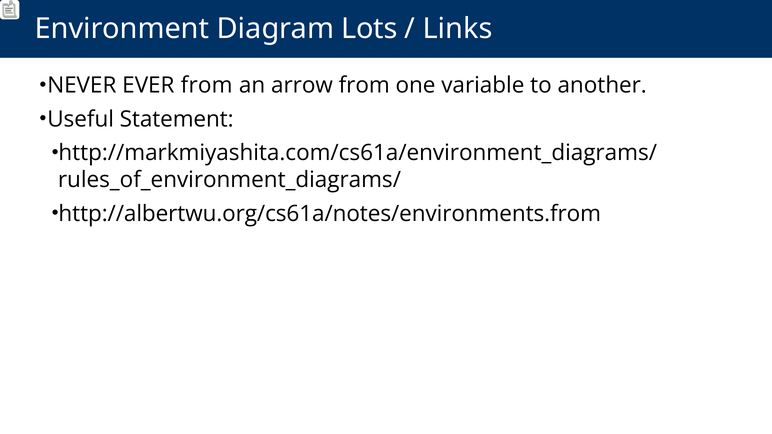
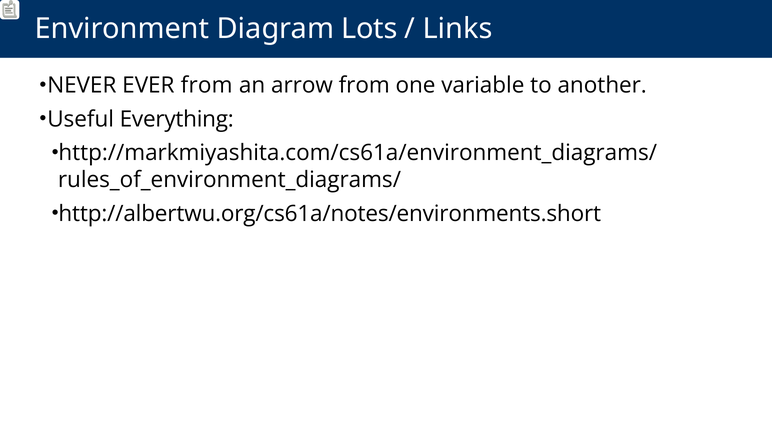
Statement: Statement -> Everything (177, 119)
http://albertwu.org/cs61a/notes/environments.from: http://albertwu.org/cs61a/notes/environments.from -> http://albertwu.org/cs61a/notes/environments.short (330, 214)
